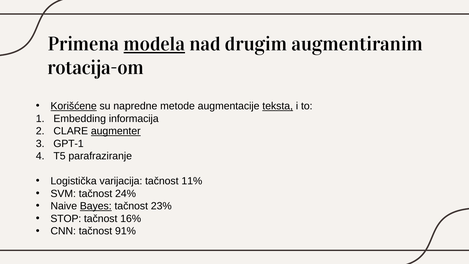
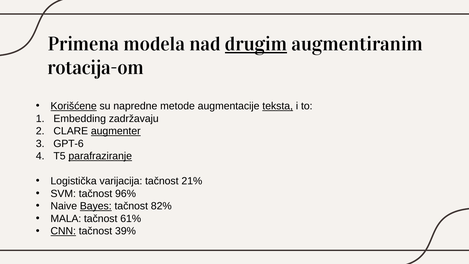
modela underline: present -> none (154, 44)
drugim underline: none -> present (256, 44)
informacija: informacija -> zadržavaju (134, 119)
GPT-1: GPT-1 -> GPT-6 (69, 144)
parafraziranje underline: none -> present (100, 156)
11%: 11% -> 21% (192, 181)
24%: 24% -> 96% (126, 194)
23%: 23% -> 82% (161, 206)
STOP: STOP -> MALA (66, 219)
16%: 16% -> 61% (131, 219)
CNN underline: none -> present (63, 231)
91%: 91% -> 39% (125, 231)
